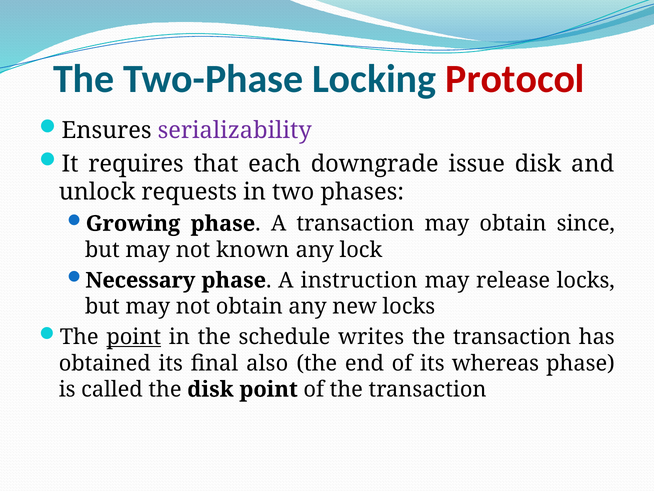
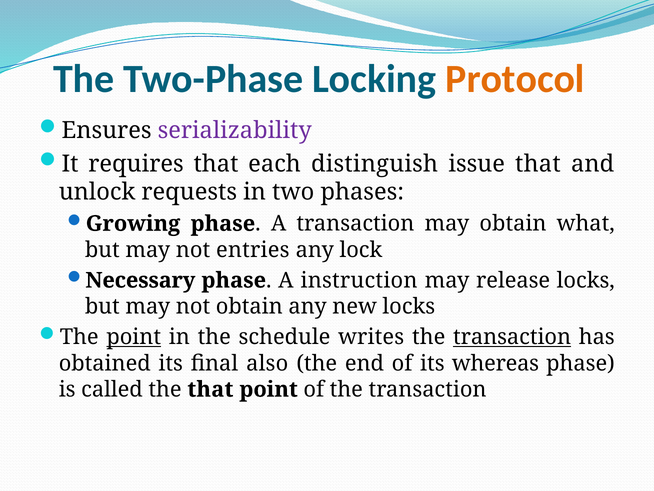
Protocol colour: red -> orange (515, 79)
downgrade: downgrade -> distinguish (375, 164)
issue disk: disk -> that (538, 164)
since: since -> what (586, 223)
known: known -> entries (253, 250)
transaction underline: none -> present (512, 337)
the disk: disk -> that (210, 389)
